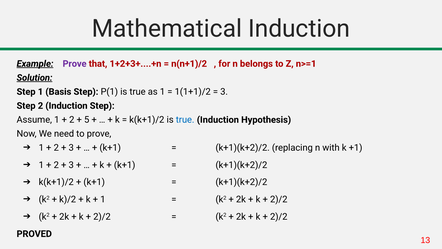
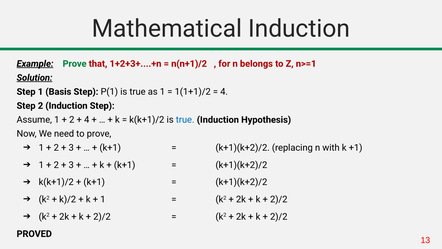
Prove colour: purple -> green (75, 64)
3: 3 -> 4 (224, 92)
5: 5 -> 4 (87, 120)
